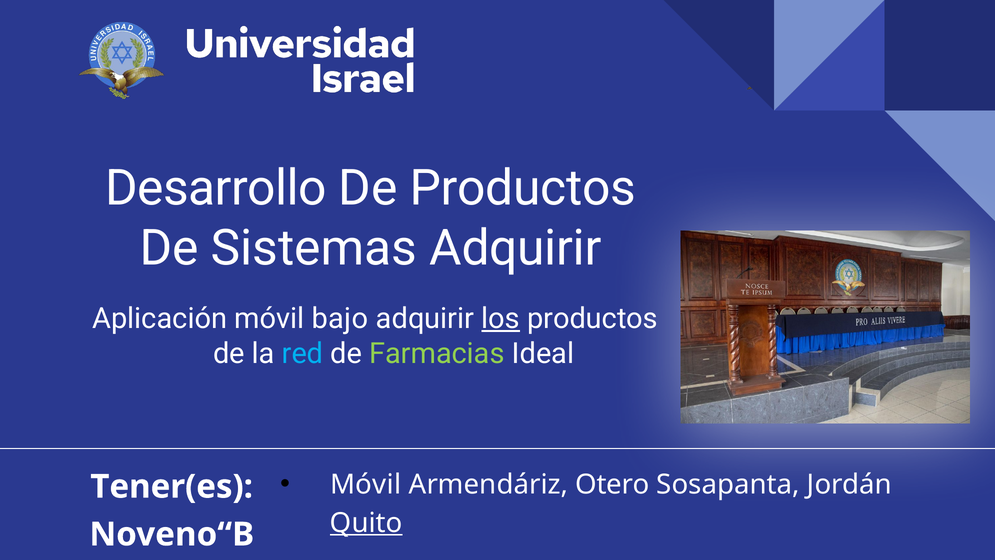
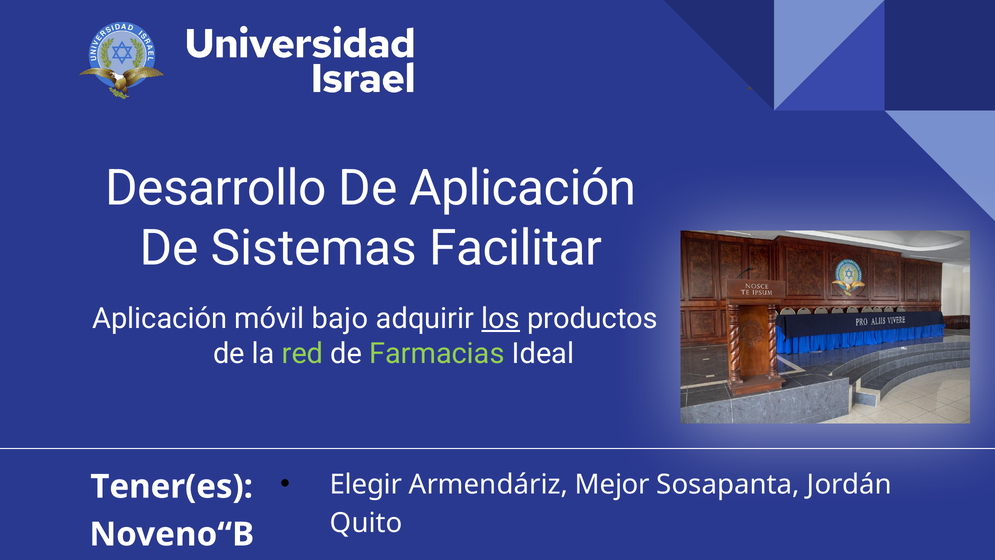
De Productos: Productos -> Aplicación (523, 188)
Sistemas Adquirir: Adquirir -> Facilitar (516, 248)
red colour: light blue -> light green (303, 353)
Móvil: Móvil -> Elegir (366, 485)
Otero: Otero -> Mejor (612, 485)
Quito underline: present -> none (366, 523)
